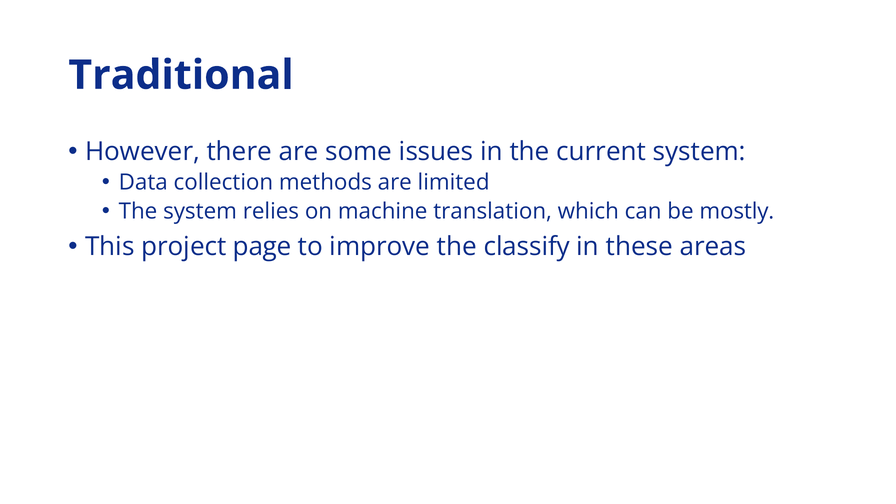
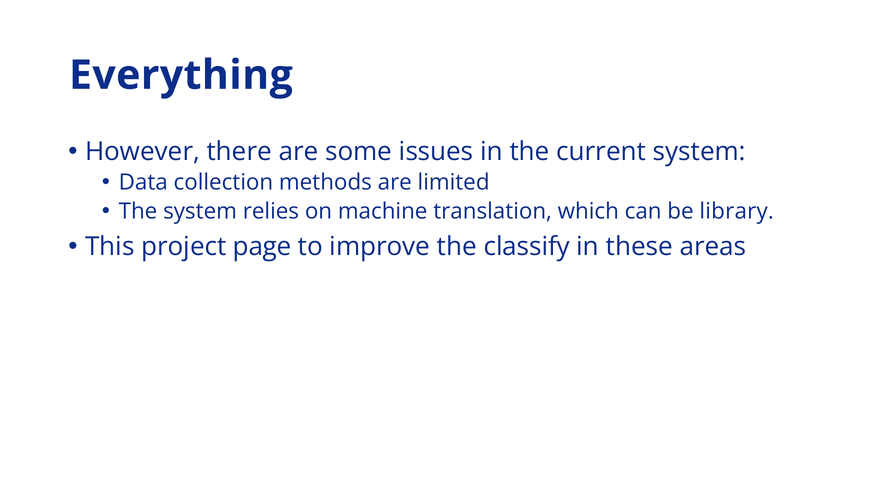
Traditional: Traditional -> Everything (181, 75)
mostly: mostly -> library (737, 211)
